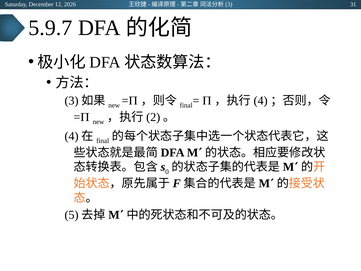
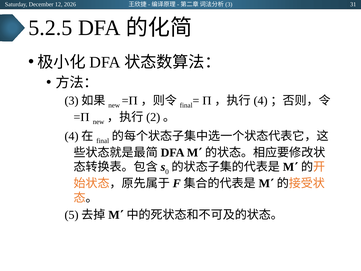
5.9.7: 5.9.7 -> 5.2.5 (50, 28)
